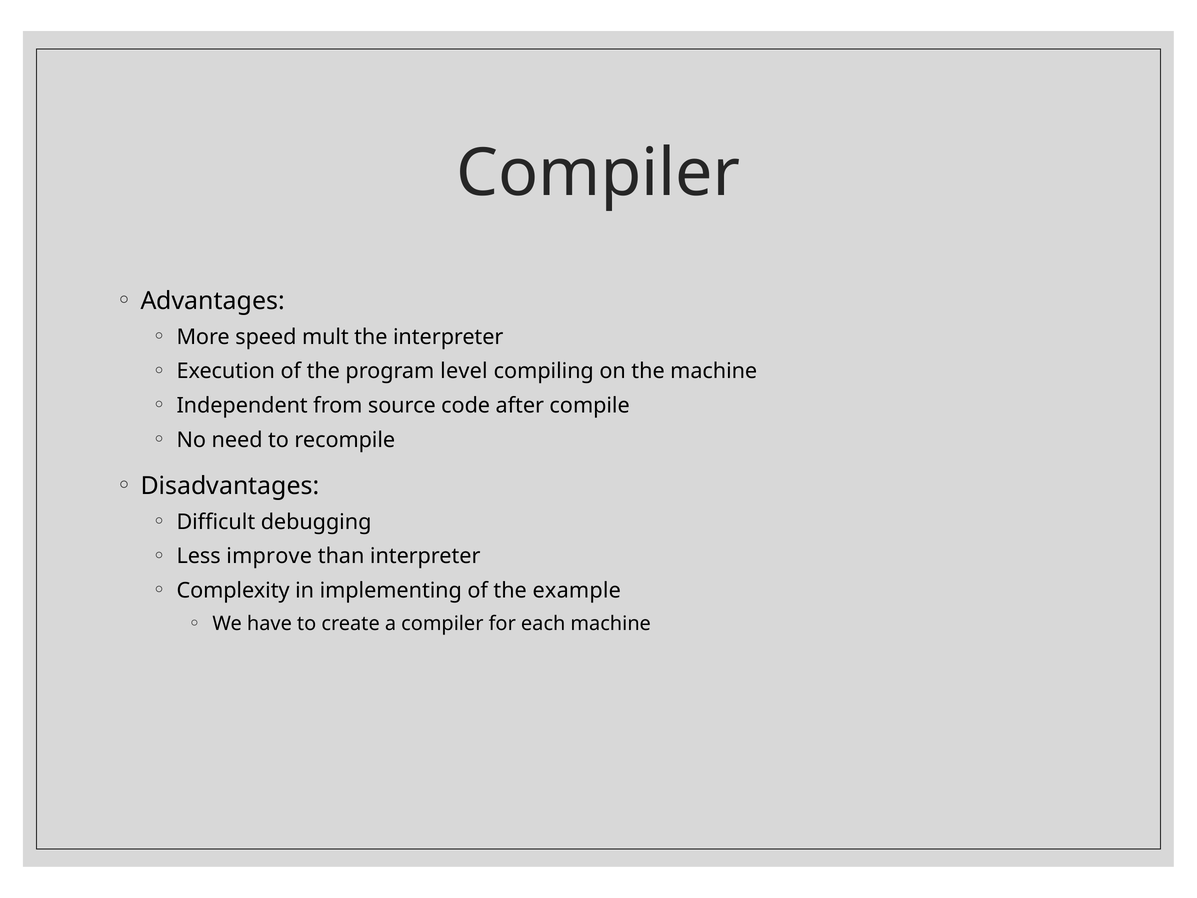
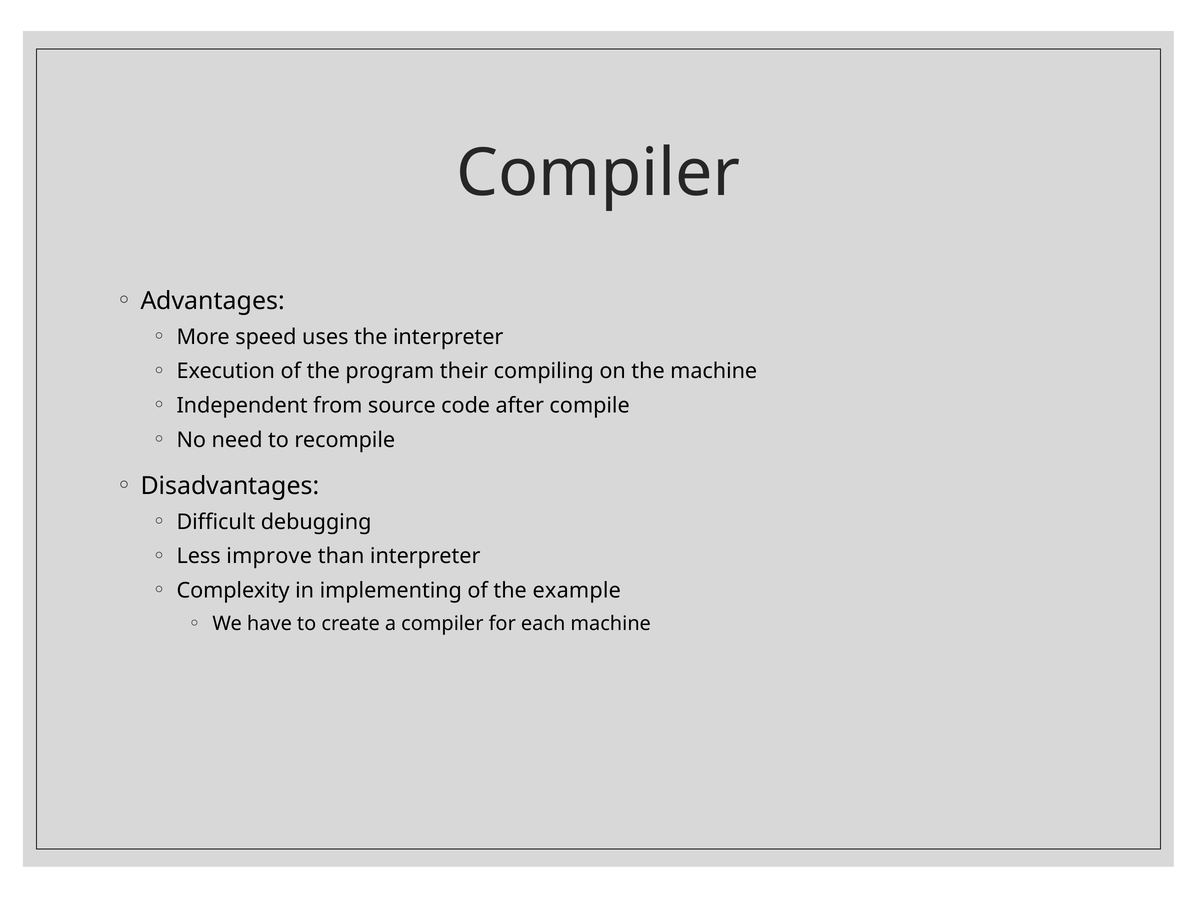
mult: mult -> uses (325, 337)
level: level -> their (464, 371)
